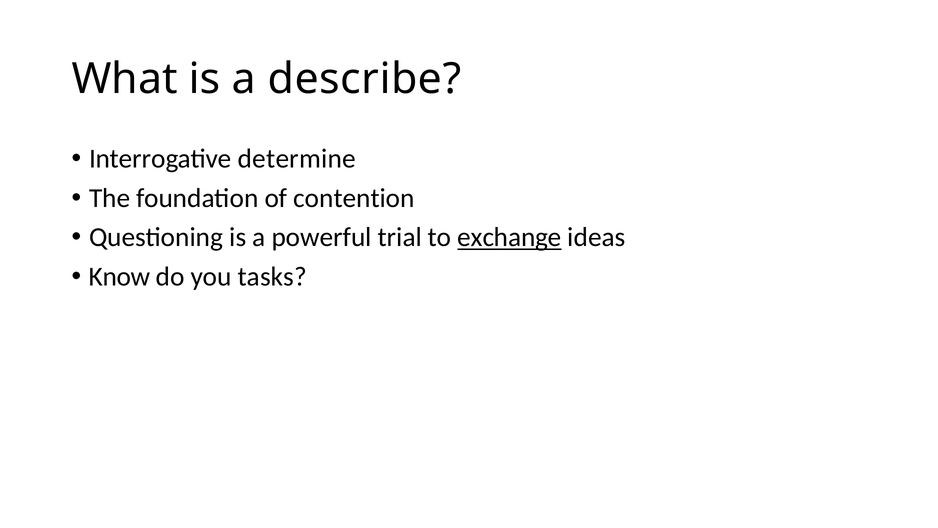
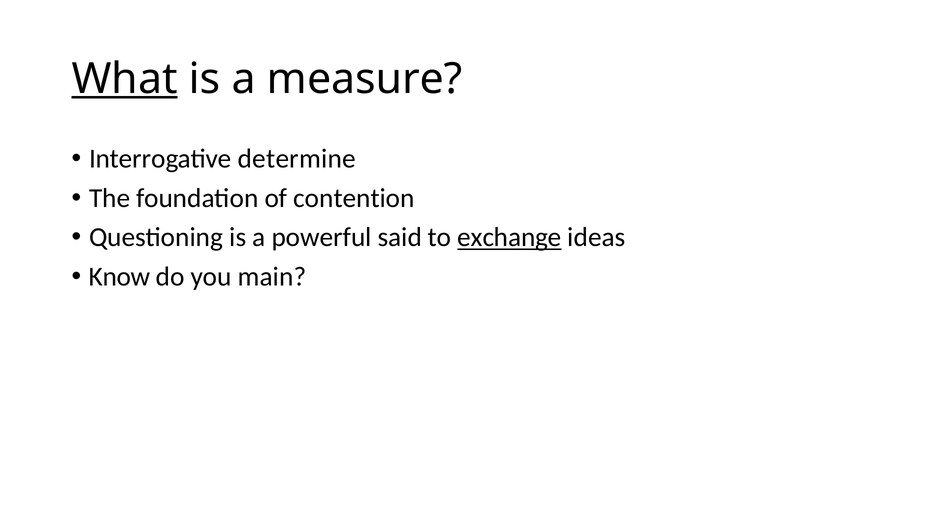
What underline: none -> present (125, 79)
describe: describe -> measure (365, 79)
trial: trial -> said (400, 237)
tasks: tasks -> main (272, 277)
